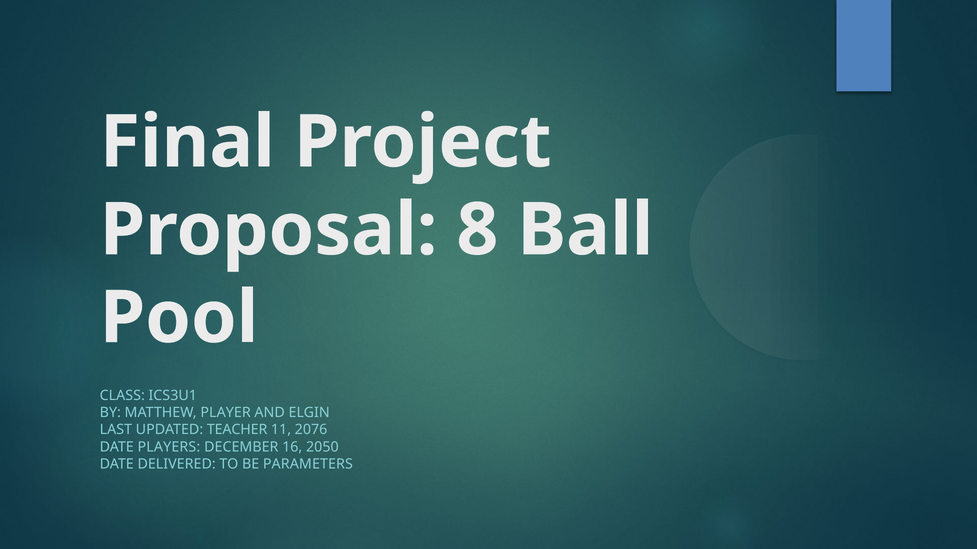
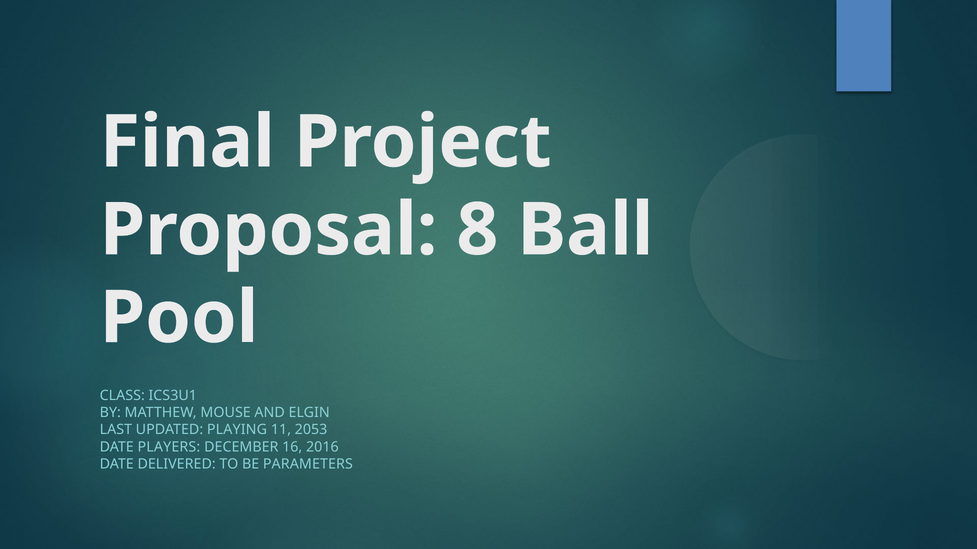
PLAYER: PLAYER -> MOUSE (226, 413)
TEACHER: TEACHER -> PLAYING (237, 430)
2076: 2076 -> 2053 (311, 430)
2050: 2050 -> 2016 (322, 447)
